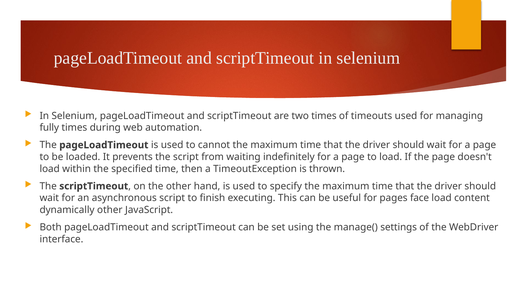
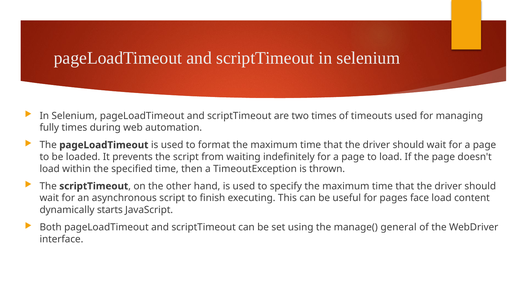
cannot: cannot -> format (214, 145)
dynamically other: other -> starts (110, 210)
settings: settings -> general (399, 227)
